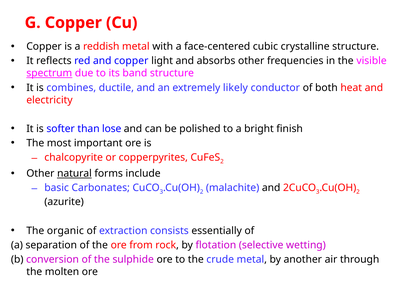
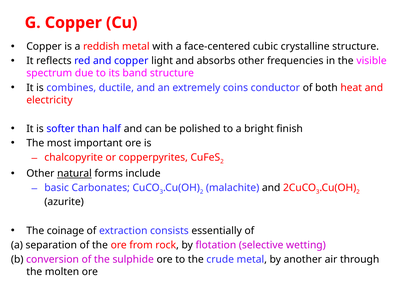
spectrum underline: present -> none (49, 73)
likely: likely -> coins (236, 88)
lose: lose -> half (112, 129)
organic: organic -> coinage (65, 231)
